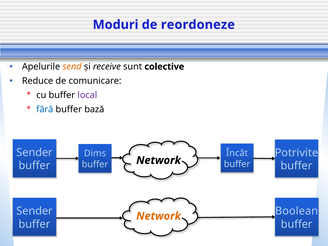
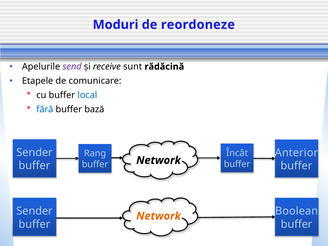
send colour: orange -> purple (72, 67)
colective: colective -> rădăcină (164, 67)
Reduce: Reduce -> Etapele (38, 81)
local colour: purple -> blue (87, 95)
Potrivite: Potrivite -> Anterior (296, 153)
Dims: Dims -> Rang (95, 153)
